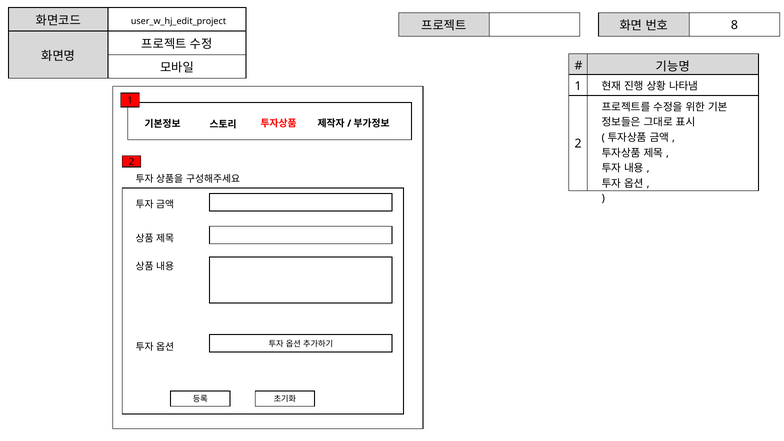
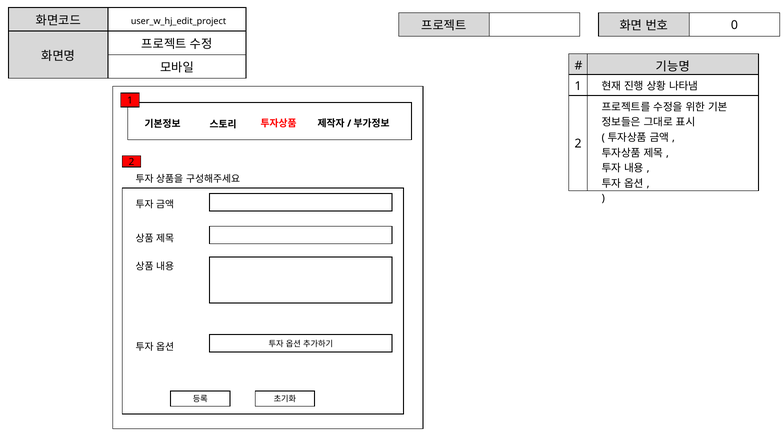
8: 8 -> 0 (734, 25)
